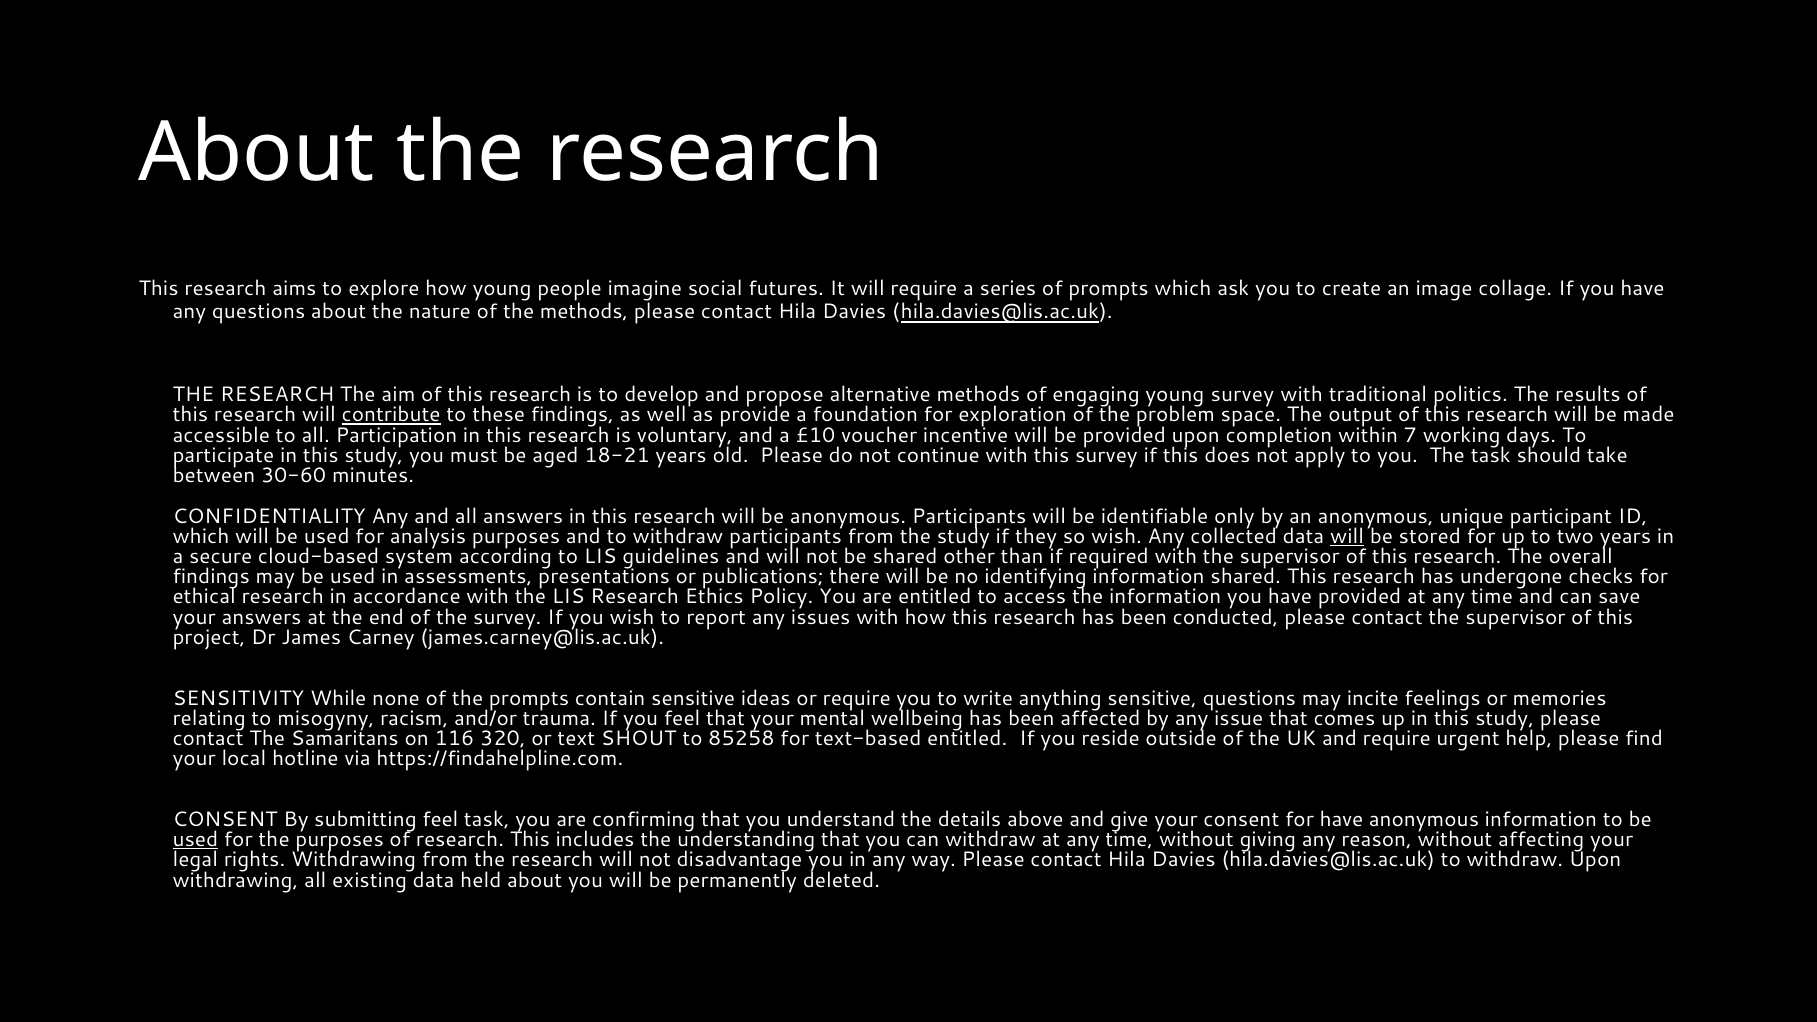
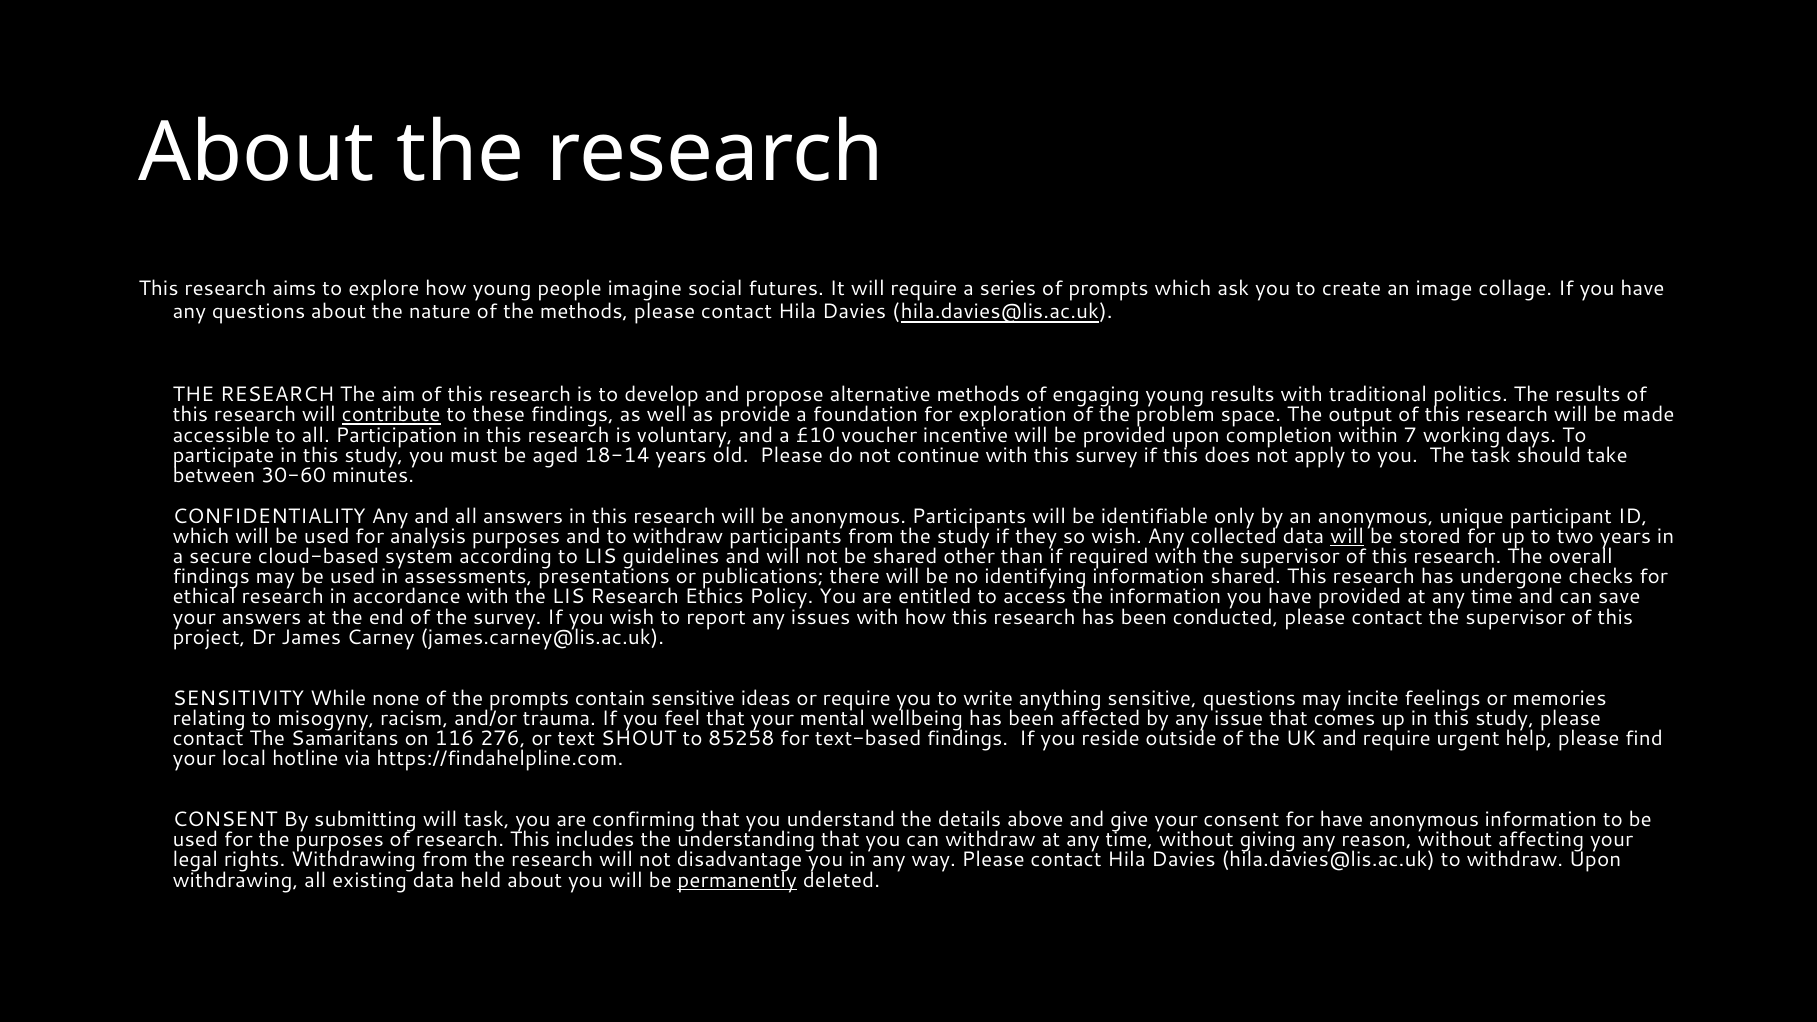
young survey: survey -> results (1242, 395)
18-21: 18-21 -> 18-14 (617, 455)
320: 320 -> 276 (503, 739)
text-based entitled: entitled -> findings (967, 739)
submitting feel: feel -> will (440, 820)
used underline: present -> none (195, 840)
permanently underline: none -> present (737, 880)
